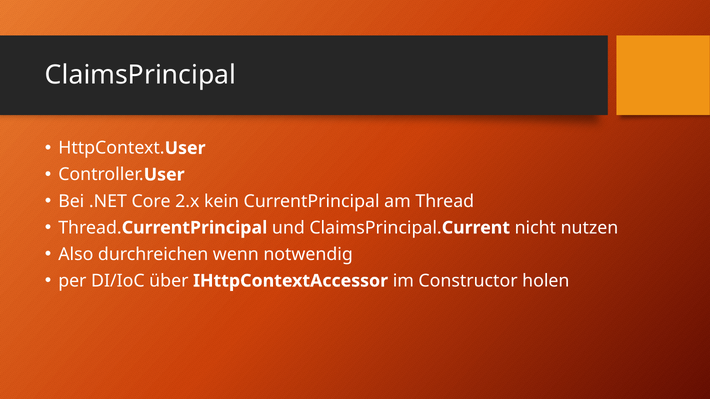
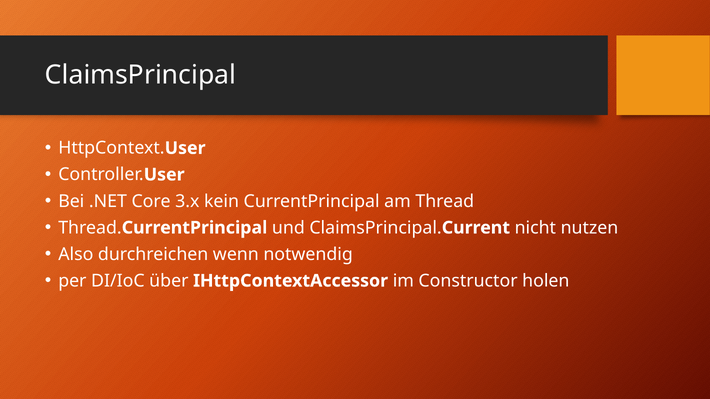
2.x: 2.x -> 3.x (187, 201)
